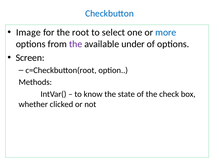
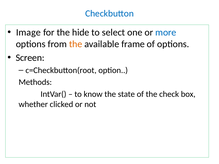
root: root -> hide (81, 32)
the colour: purple -> orange (76, 44)
under: under -> frame (133, 44)
